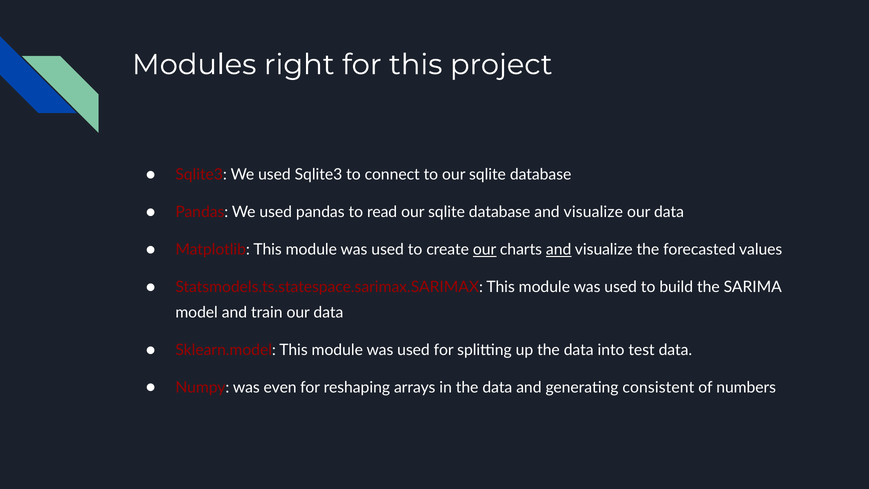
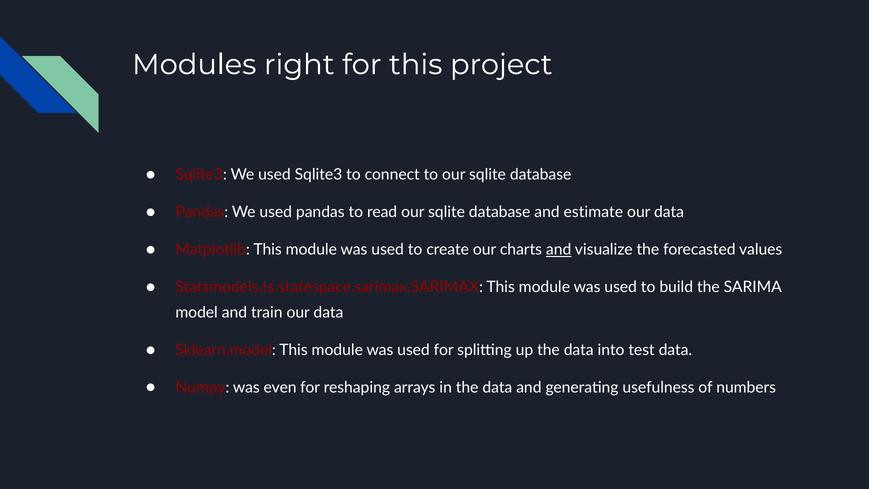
database and visualize: visualize -> estimate (593, 212)
our underline: present -> none (485, 249)
consistent: consistent -> usefulness (658, 387)
